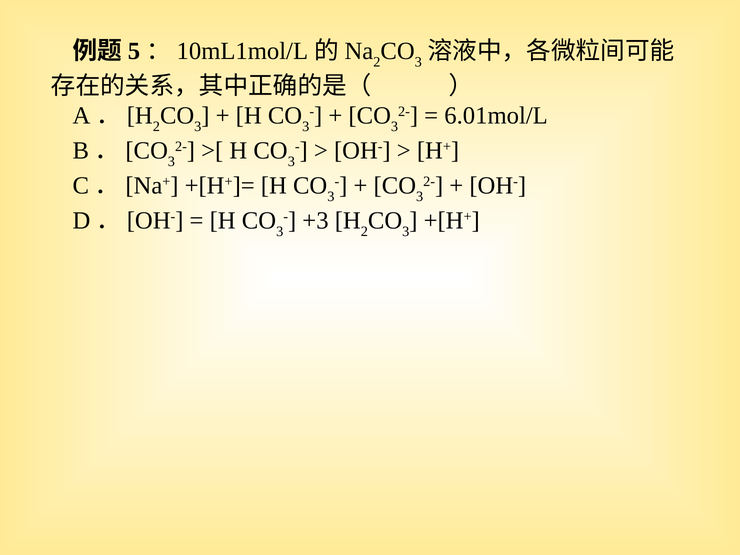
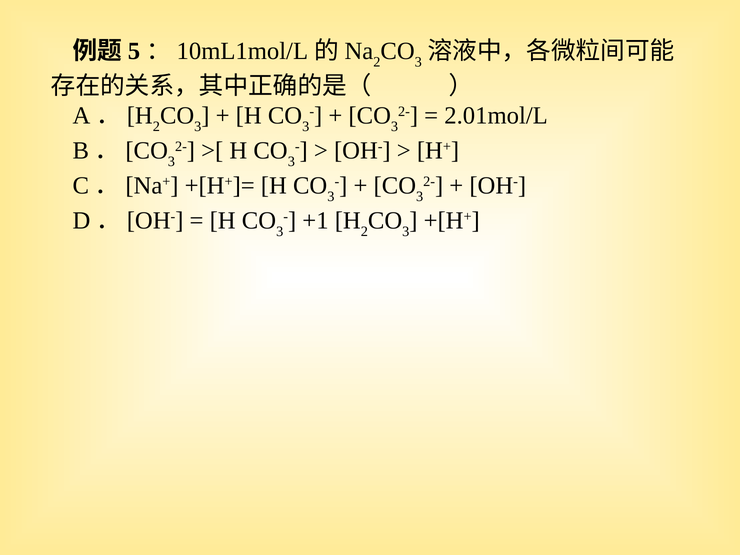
6.01mol/L: 6.01mol/L -> 2.01mol/L (496, 116)
+3: +3 -> +1 (315, 221)
